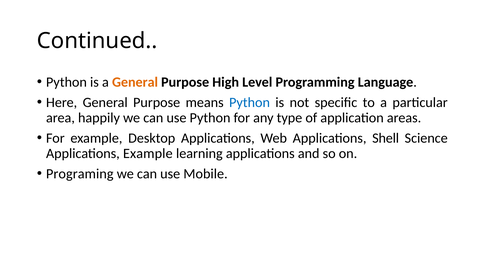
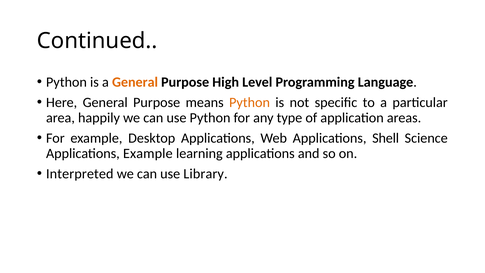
Python colour: blue -> orange (250, 102)
Programing: Programing -> Interpreted (80, 174)
Mobile: Mobile -> Library (205, 174)
